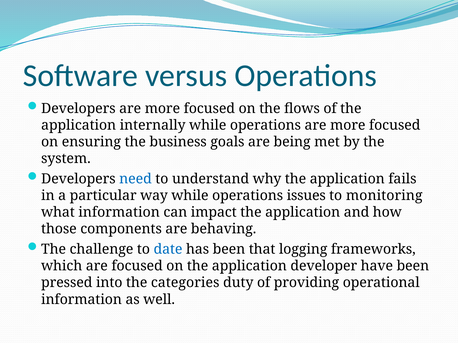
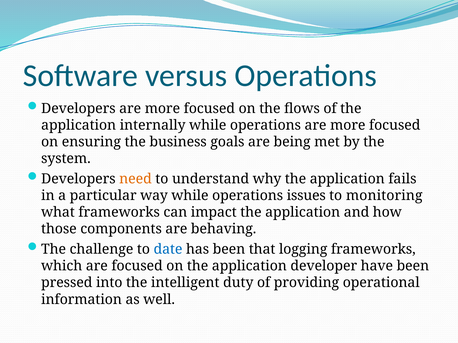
need colour: blue -> orange (135, 179)
what information: information -> frameworks (119, 213)
categories: categories -> intelligent (185, 283)
